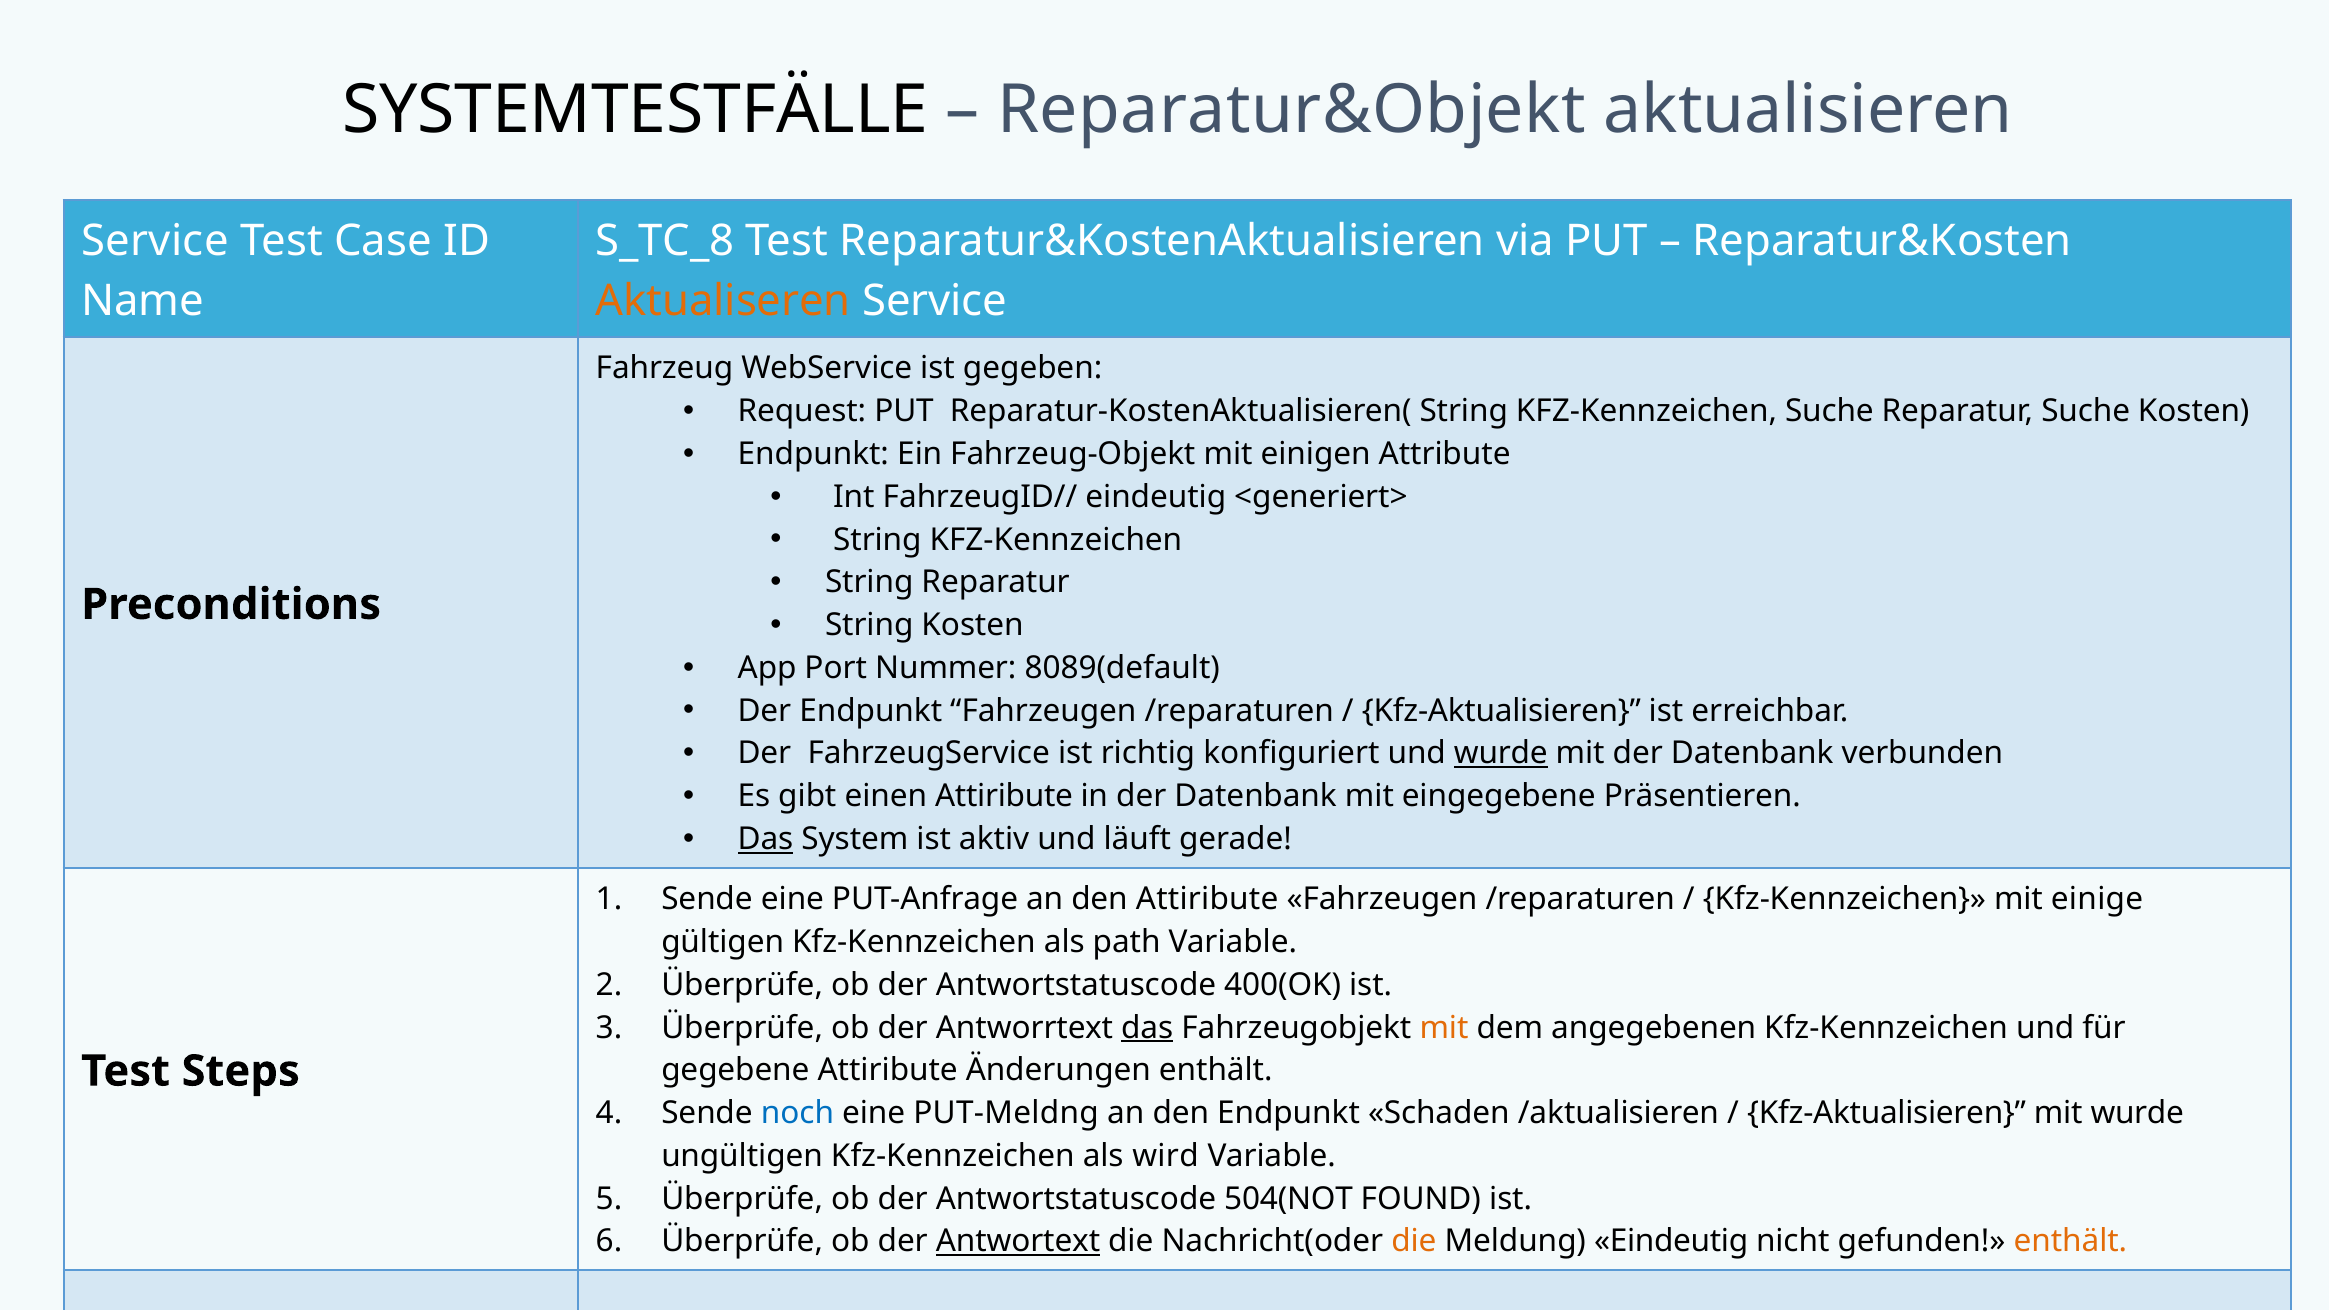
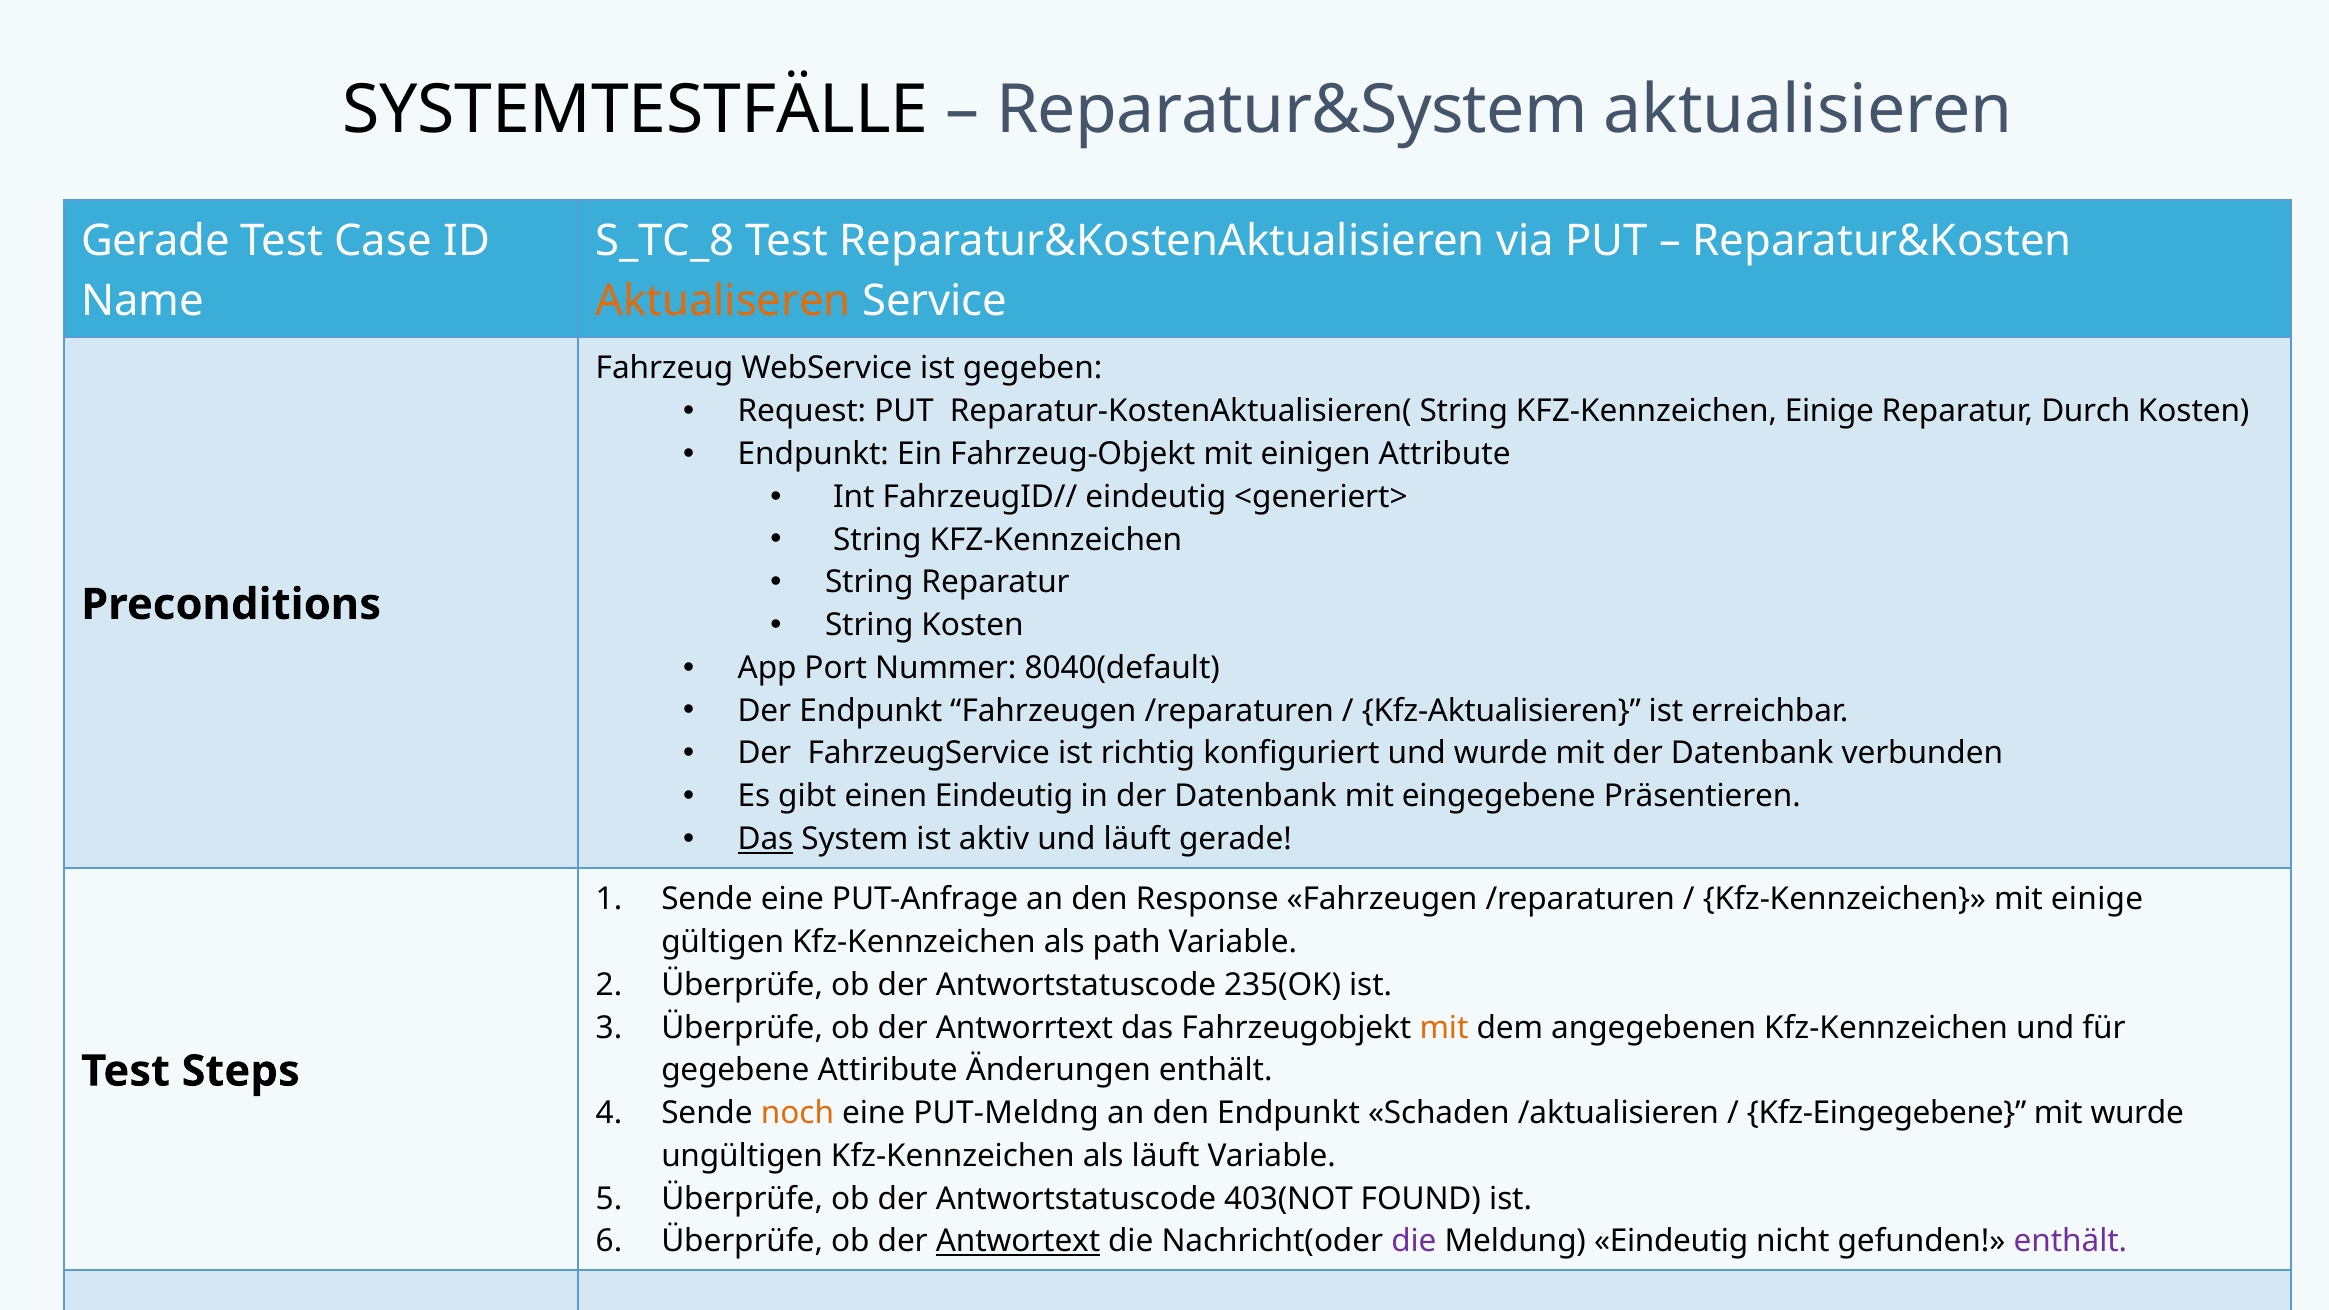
Reparatur&Objekt: Reparatur&Objekt -> Reparatur&System (1292, 110)
Service: Service -> Gerade (155, 241)
KFZ-Kennzeichen Suche: Suche -> Einige (1829, 411)
Reparatur Suche: Suche -> Durch (2086, 411)
8089(default: 8089(default -> 8040(default (1122, 668)
wurde underline: present -> none (1501, 754)
einen Attiribute: Attiribute -> Eindeutig (1004, 796)
den Attiribute: Attiribute -> Response (1207, 899)
400(OK: 400(OK -> 235(OK (1283, 985)
das underline: present -> none (1147, 1028)
noch colour: blue -> orange (797, 1113)
Kfz-Aktualisieren: Kfz-Aktualisieren -> Kfz-Eingegebene (1887, 1113)
als wird: wird -> läuft (1166, 1156)
504(NOT: 504(NOT -> 403(NOT (1289, 1199)
die colour: orange -> purple (1414, 1242)
enthält colour: orange -> purple (2070, 1242)
